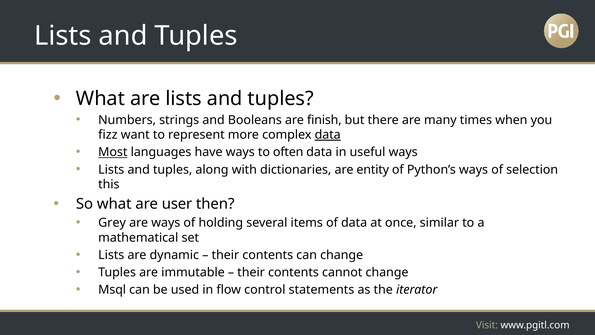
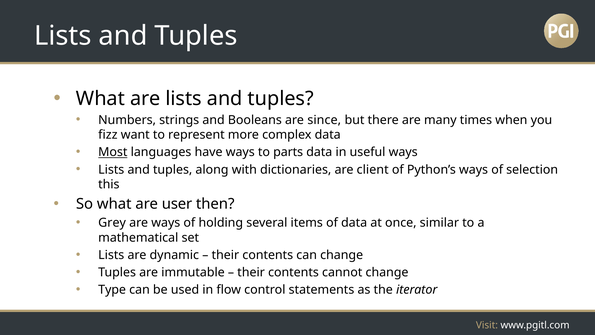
finish: finish -> since (324, 120)
data underline: present -> none (328, 135)
often: often -> parts (288, 152)
entity: entity -> client (373, 169)
Msql: Msql -> Type (112, 289)
